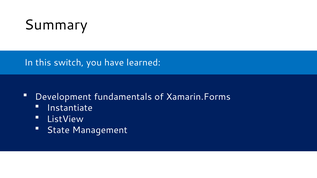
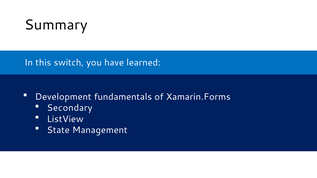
Instantiate: Instantiate -> Secondary (70, 108)
